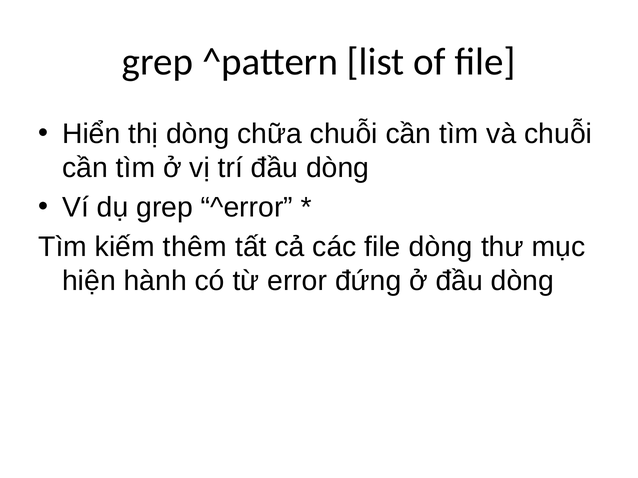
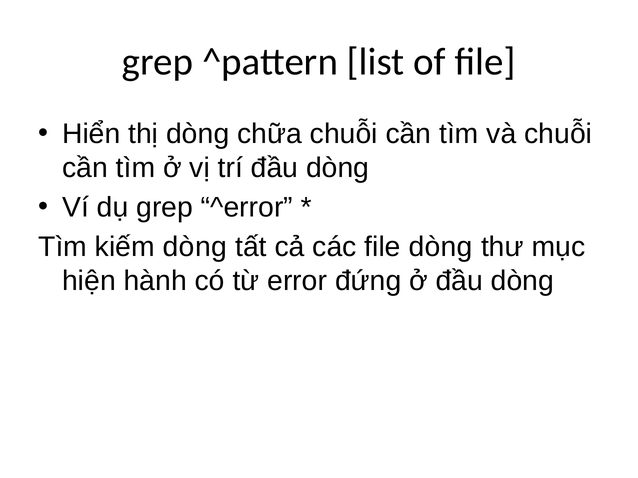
kiếm thêm: thêm -> dòng (195, 247)
